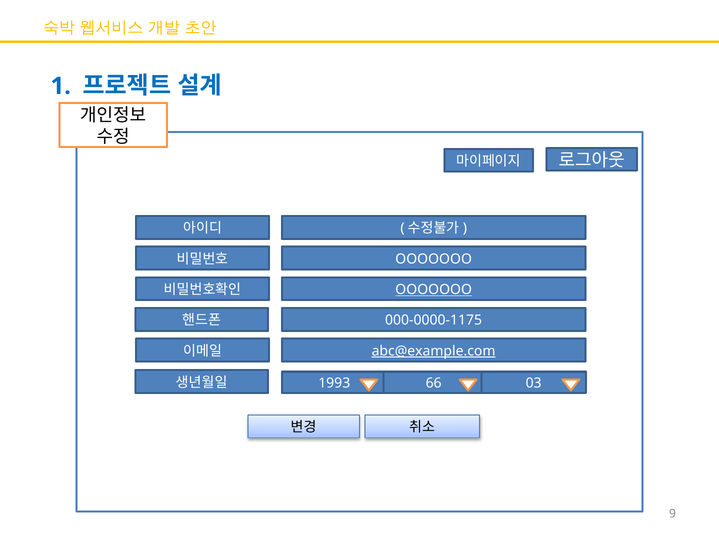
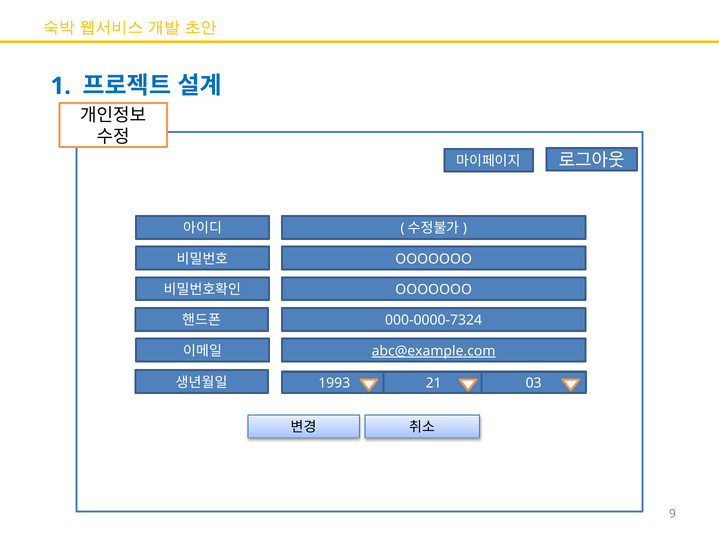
OOOOOOO underline: present -> none (434, 290)
000-0000-1175: 000-0000-1175 -> 000-0000-7324 (434, 321)
66: 66 -> 21 (434, 384)
